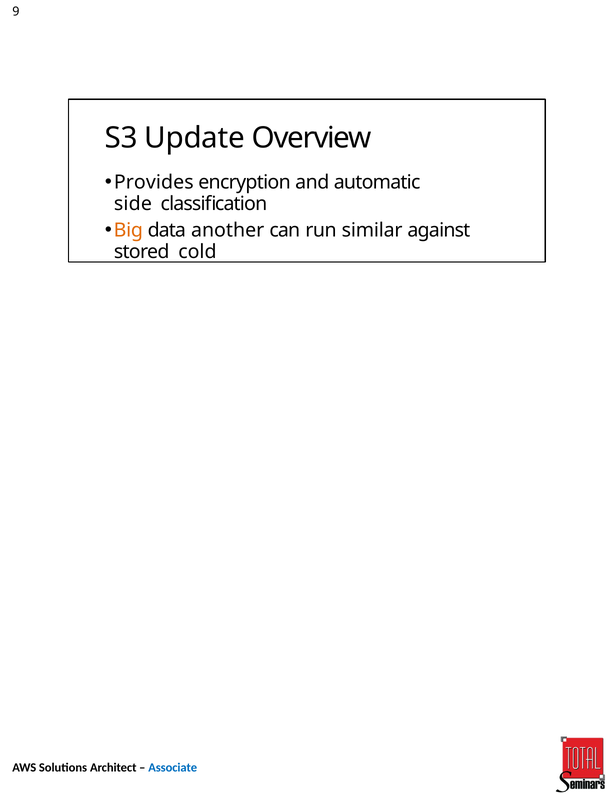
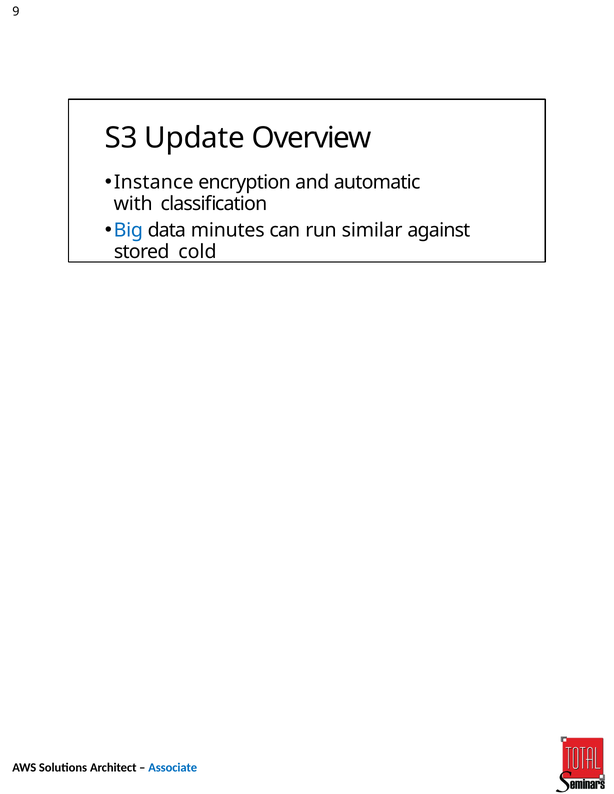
Provides: Provides -> Instance (154, 183)
side: side -> with (133, 204)
Big colour: orange -> blue (128, 231)
another: another -> minutes (228, 231)
